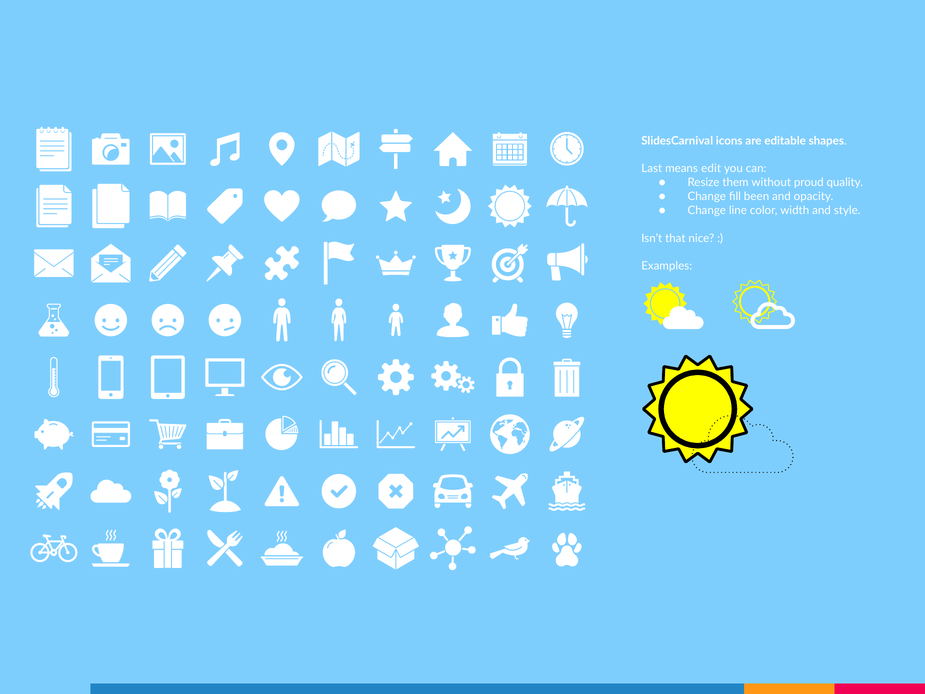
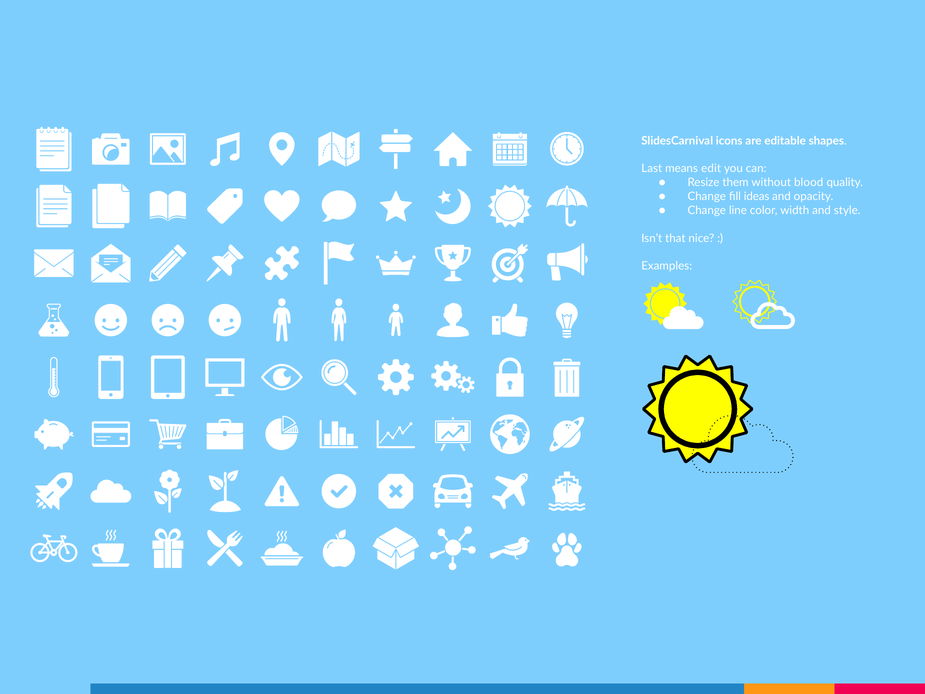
proud: proud -> blood (809, 183)
been: been -> ideas (757, 196)
